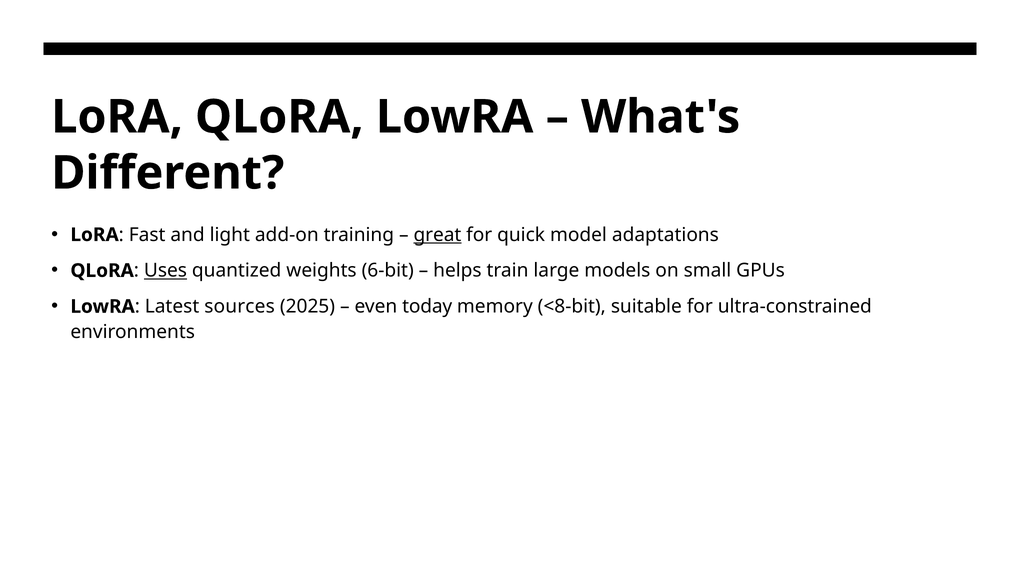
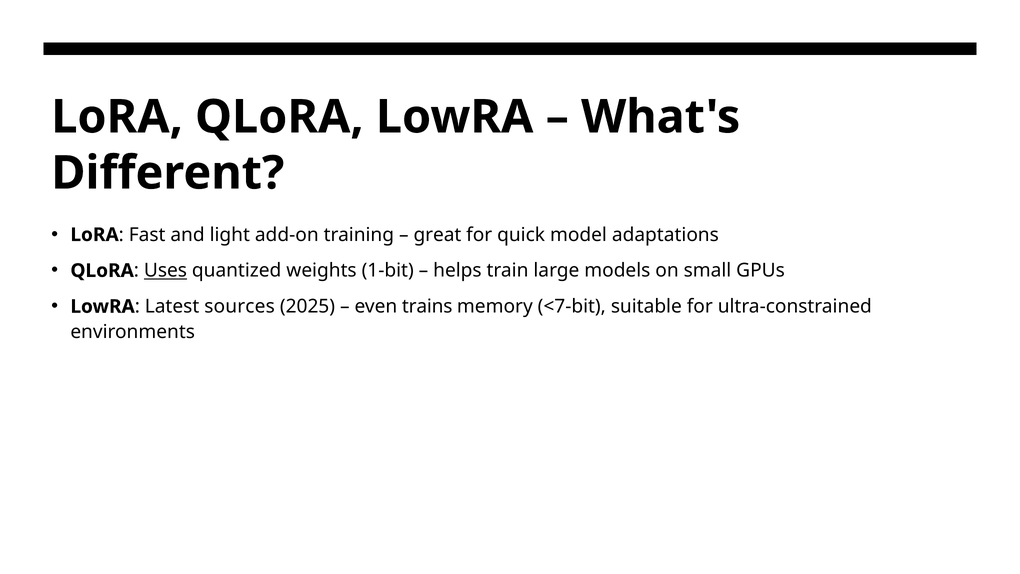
great underline: present -> none (437, 235)
6-bit: 6-bit -> 1-bit (388, 271)
today: today -> trains (427, 306)
<8-bit: <8-bit -> <7-bit (572, 306)
